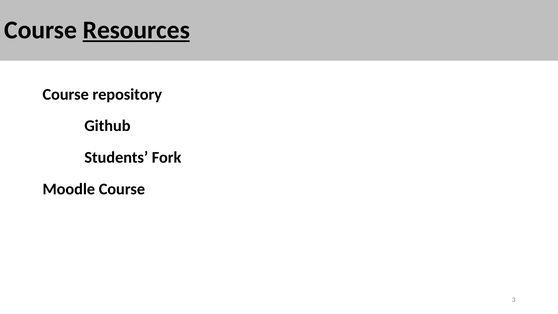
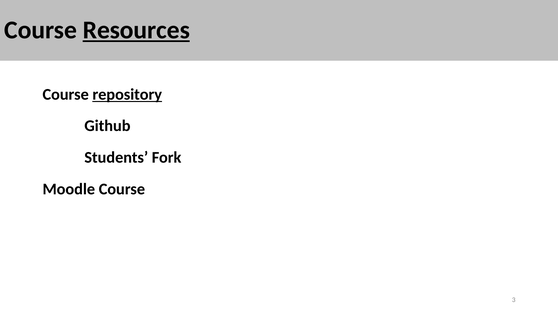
repository underline: none -> present (127, 94)
